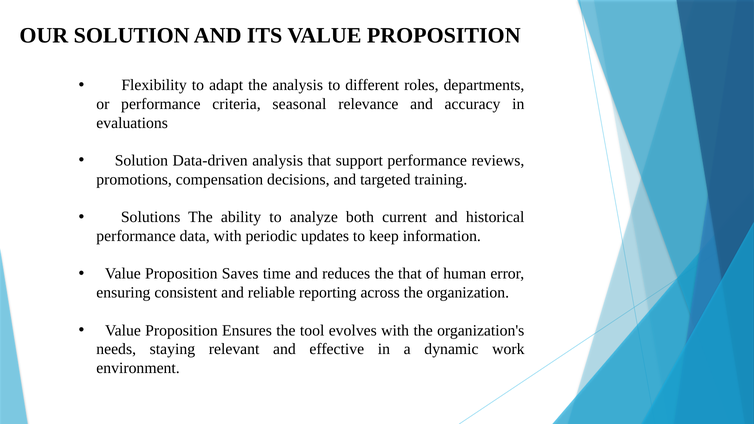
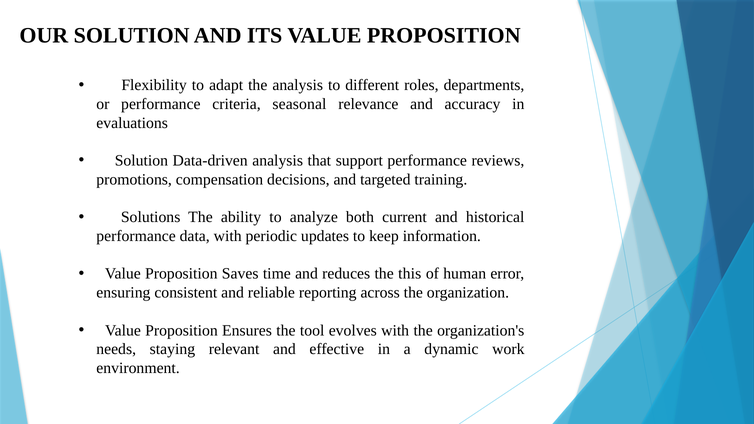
the that: that -> this (410, 274)
